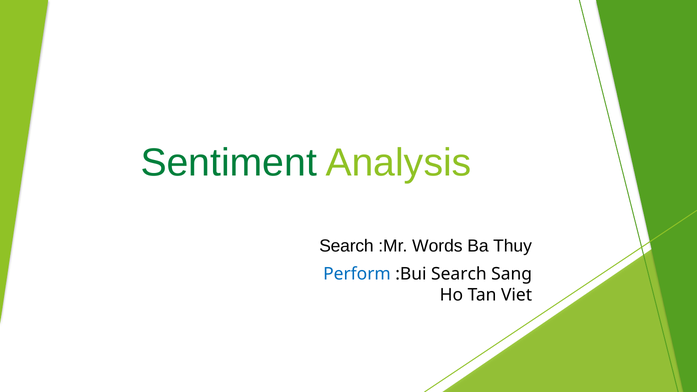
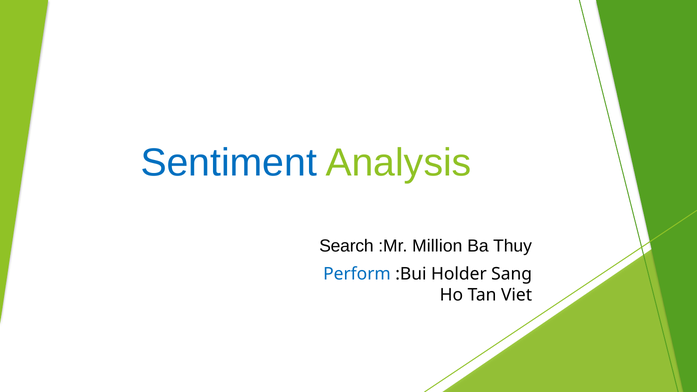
Sentiment colour: green -> blue (229, 163)
Words: Words -> Million (437, 246)
:Bui Search: Search -> Holder (459, 274)
